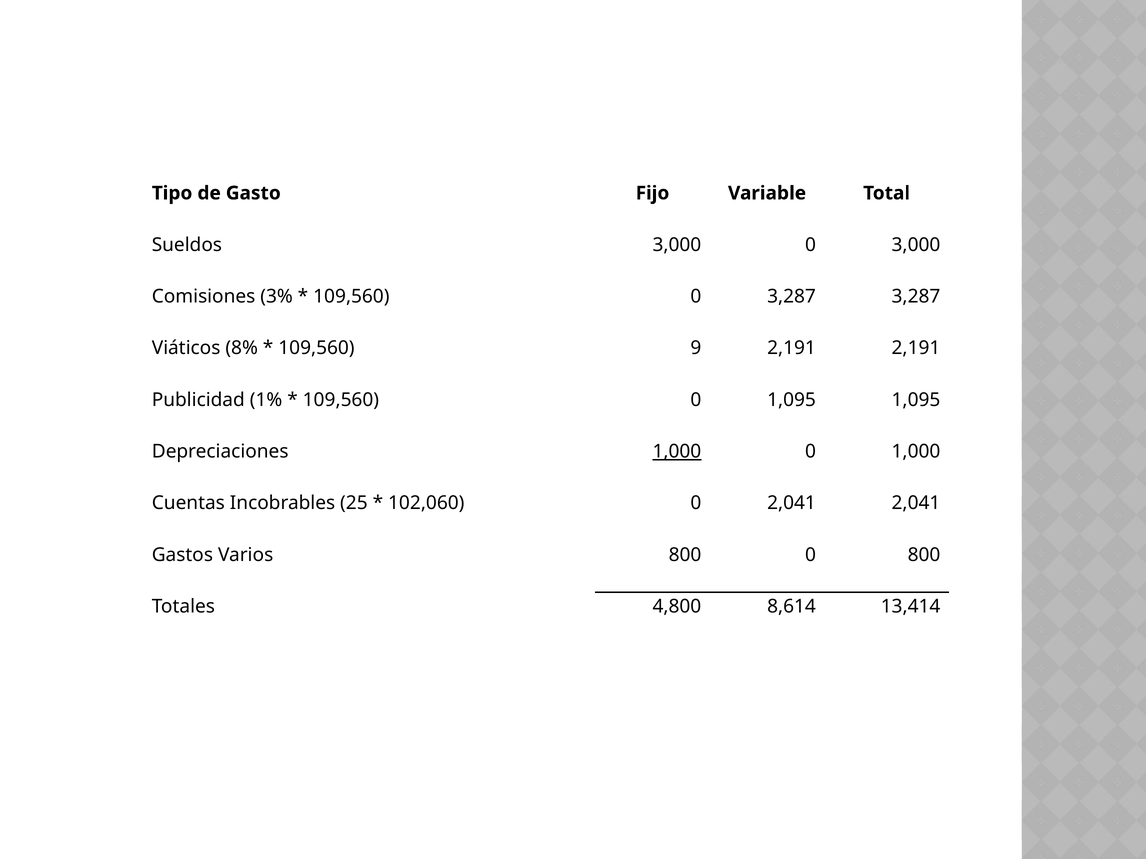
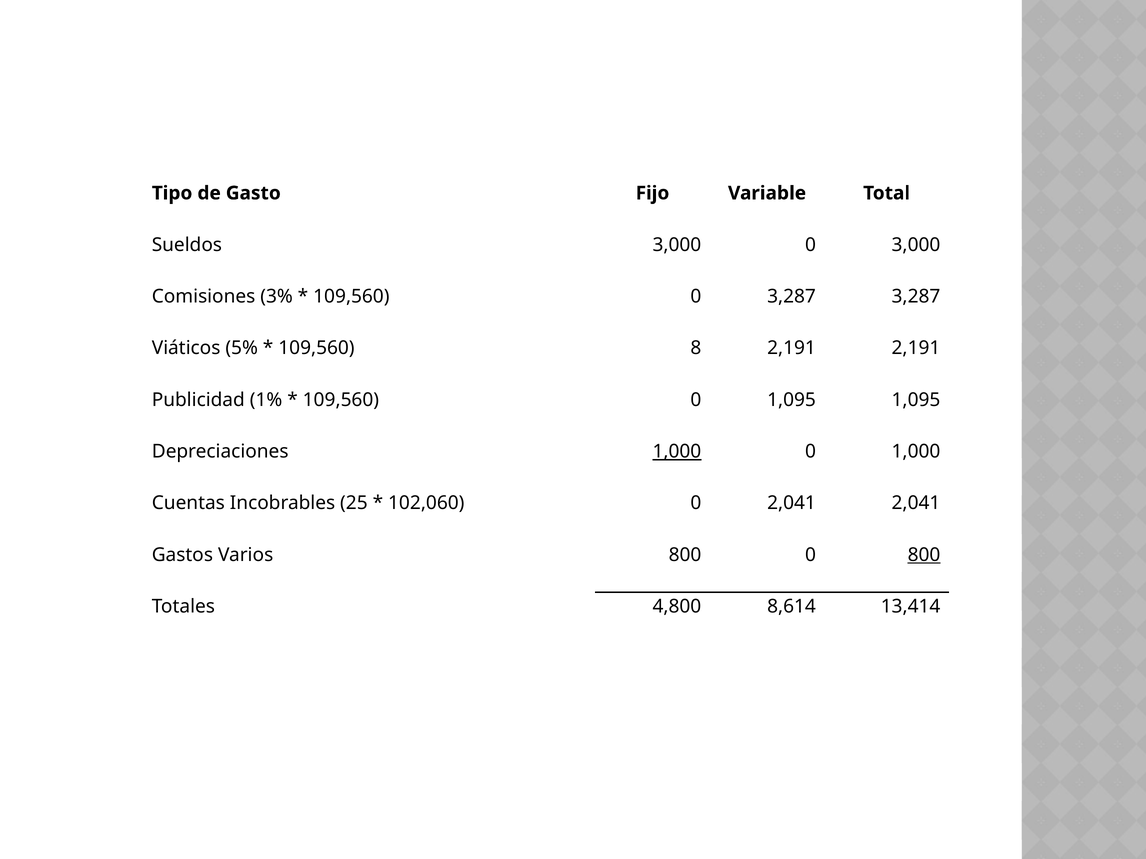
8%: 8% -> 5% (242, 348)
9: 9 -> 8 (696, 348)
800 underline: none -> present (924, 555)
